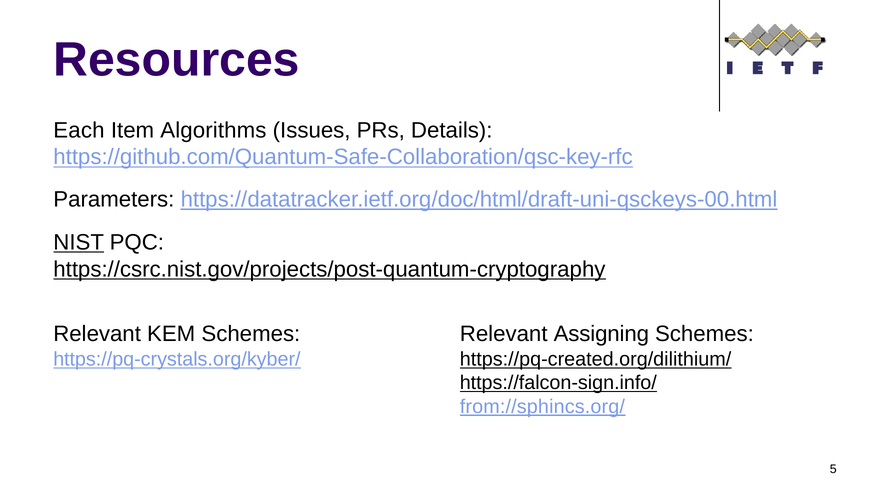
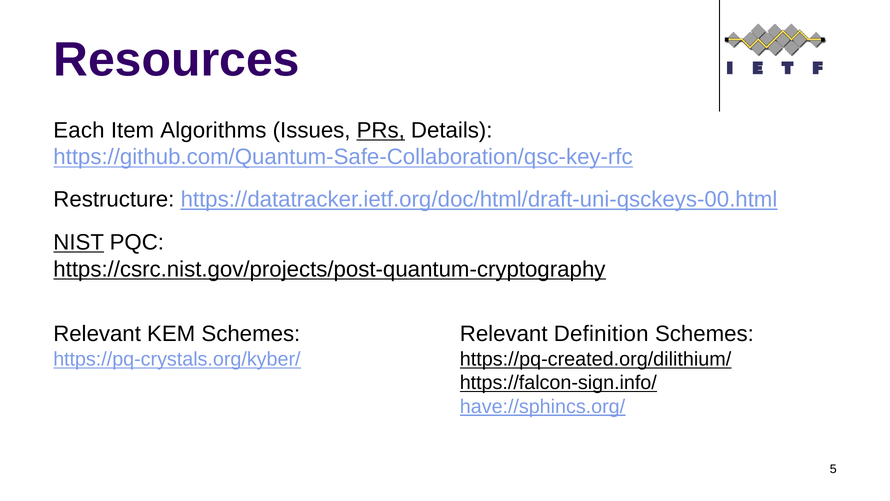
PRs underline: none -> present (381, 130)
Parameters: Parameters -> Restructure (114, 199)
Assigning: Assigning -> Definition (601, 334)
from://sphincs.org/: from://sphincs.org/ -> have://sphincs.org/ (542, 406)
